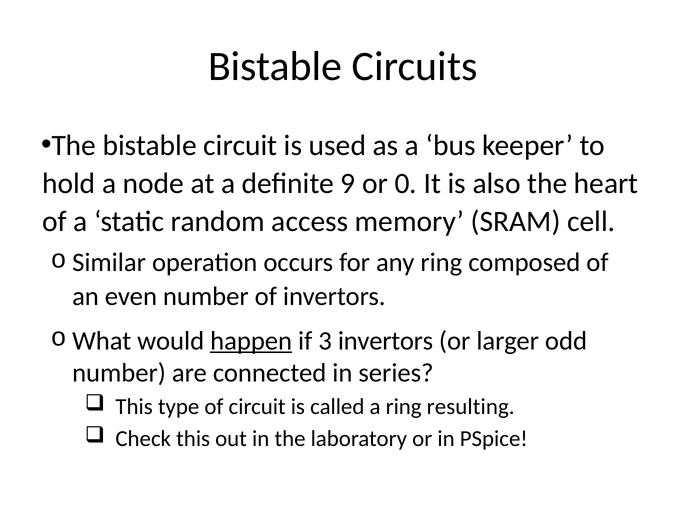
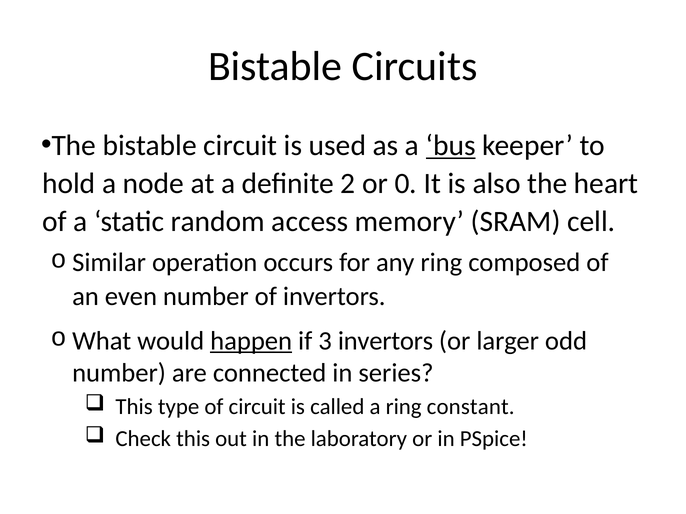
bus underline: none -> present (451, 146)
9: 9 -> 2 (348, 184)
resulting: resulting -> constant (471, 407)
